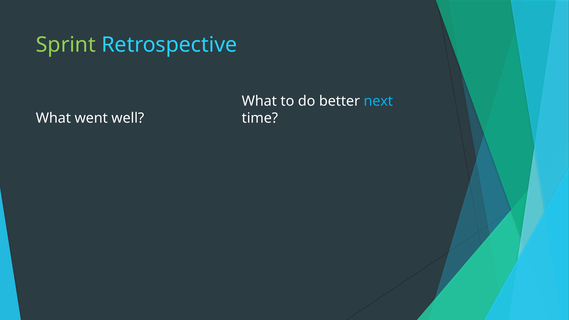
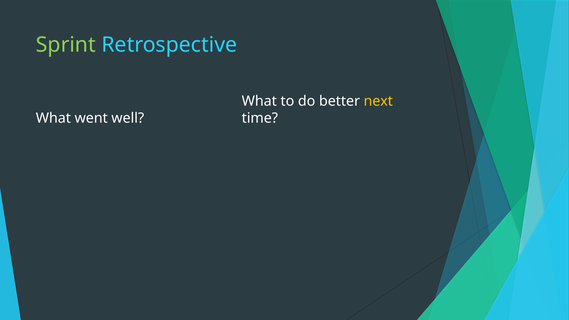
next colour: light blue -> yellow (378, 101)
